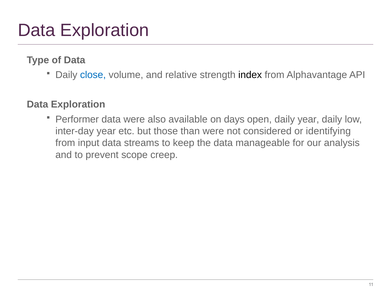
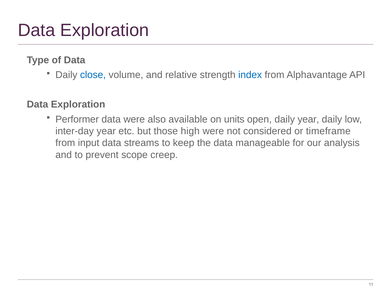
index colour: black -> blue (250, 75)
days: days -> units (234, 119)
than: than -> high (190, 131)
identifying: identifying -> timeframe (328, 131)
